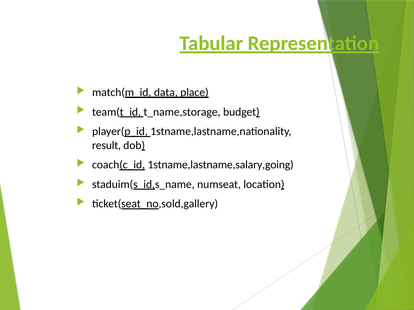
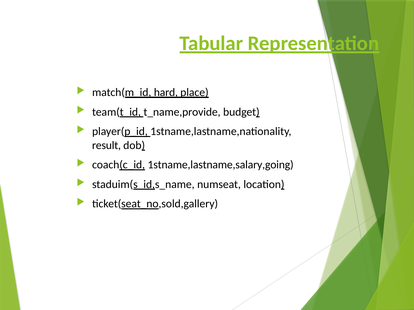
data: data -> hard (166, 93)
t_name,storage: t_name,storage -> t_name,provide (182, 112)
